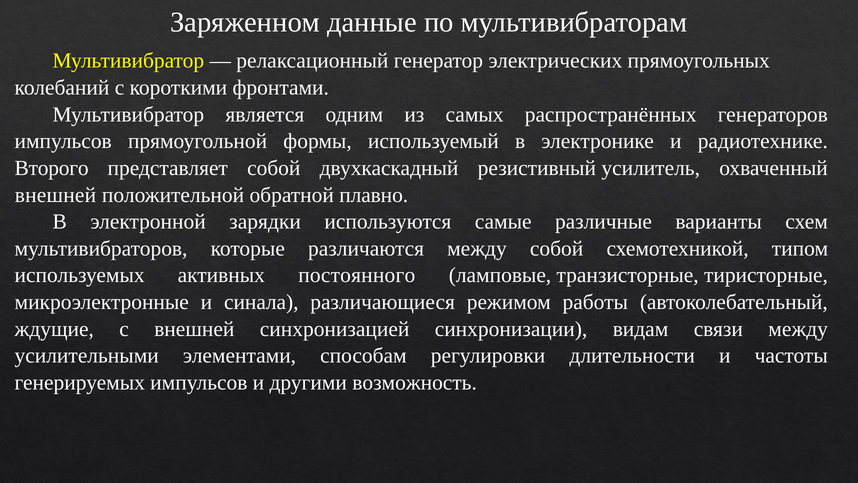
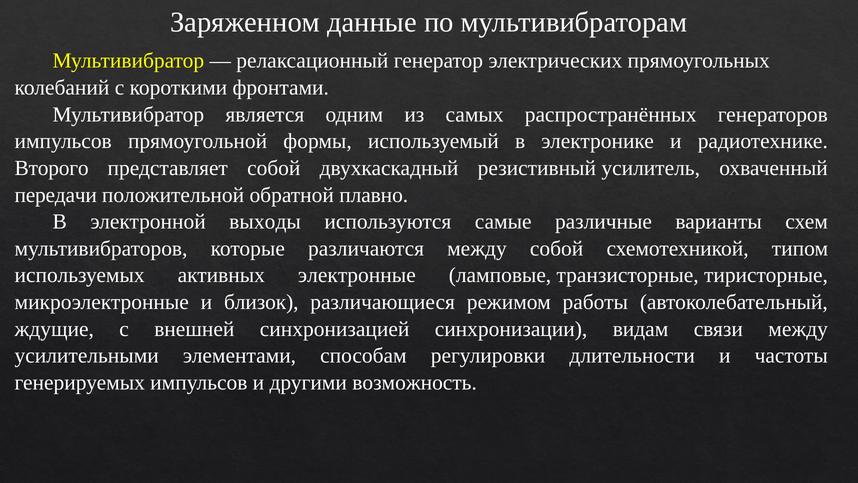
внешней: внешней -> передачи (56, 195)
зарядки: зарядки -> выходы (265, 222)
постоянного: постоянного -> электронные (357, 275)
синала: синала -> близок (261, 302)
